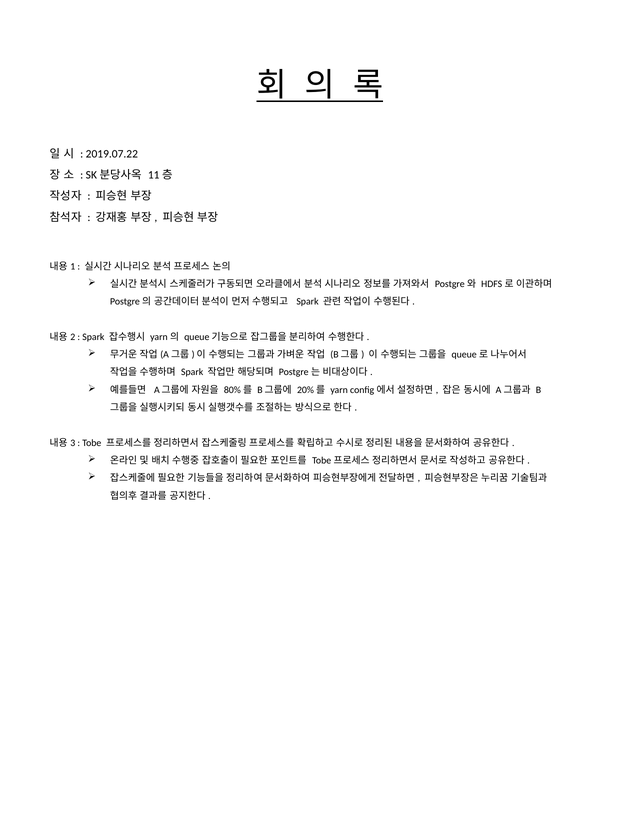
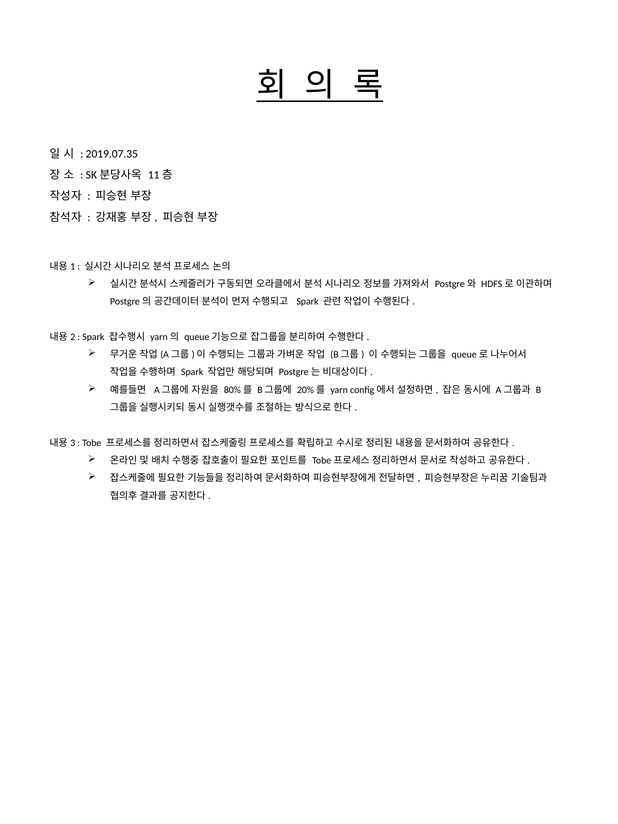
2019.07.22: 2019.07.22 -> 2019.07.35 (112, 154)
